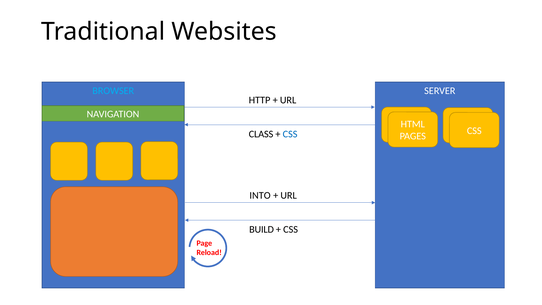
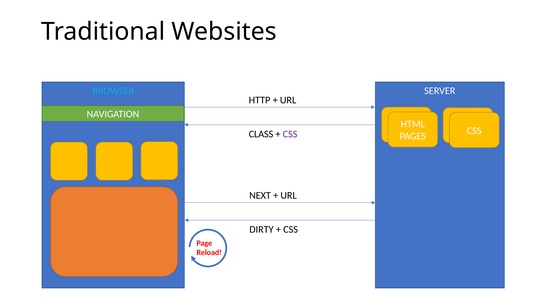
CSS colour: blue -> purple (290, 134)
INTO: INTO -> NEXT (260, 195)
BUILD: BUILD -> DIRTY (261, 229)
